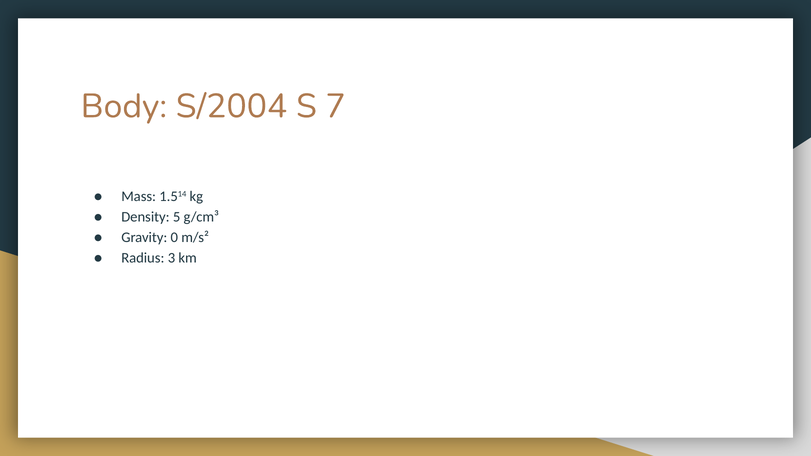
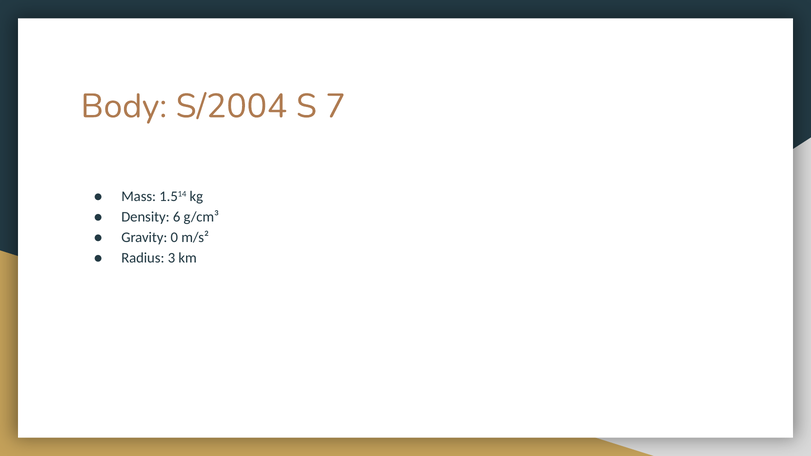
5: 5 -> 6 (177, 217)
